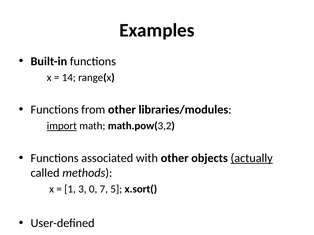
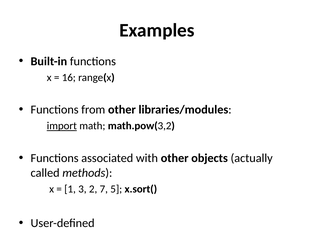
14: 14 -> 16 (69, 78)
actually underline: present -> none (252, 158)
0: 0 -> 2 (93, 189)
